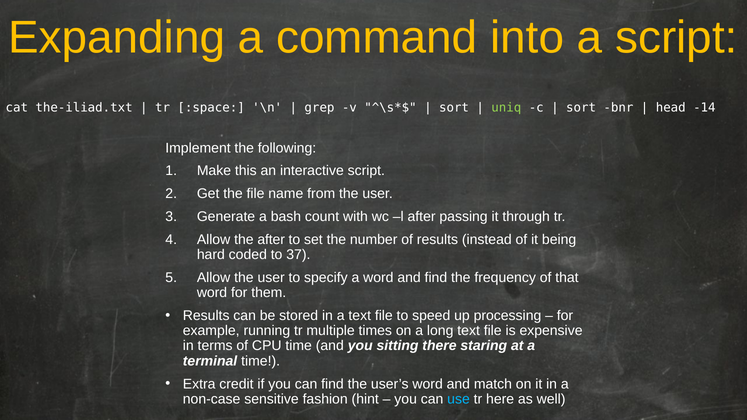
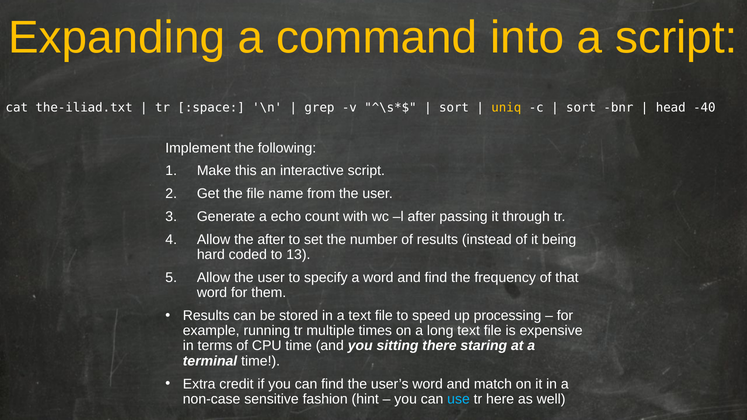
uniq colour: light green -> yellow (506, 108)
-14: -14 -> -40 (704, 108)
bash: bash -> echo (286, 217)
37: 37 -> 13 (298, 255)
